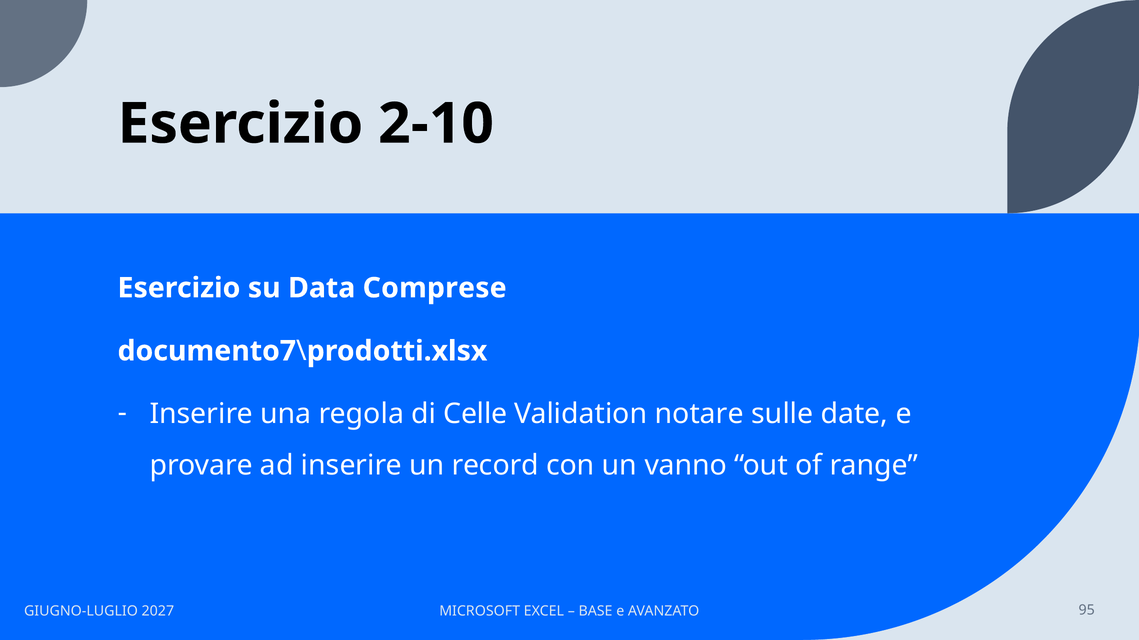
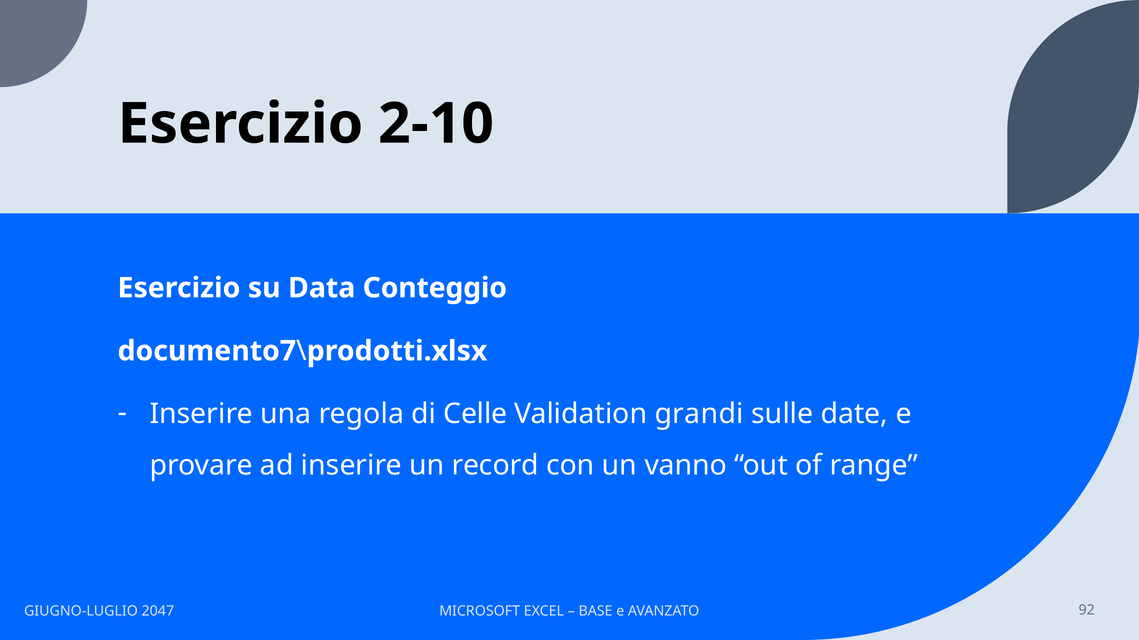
Comprese: Comprese -> Conteggio (435, 288)
notare: notare -> grandi (699, 415)
2027: 2027 -> 2047 (158, 612)
95: 95 -> 92 (1087, 611)
